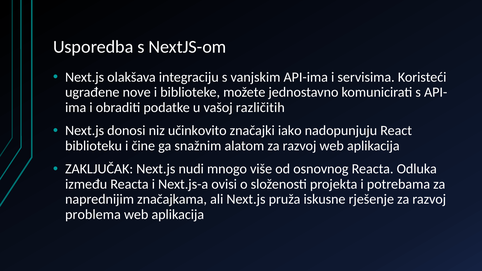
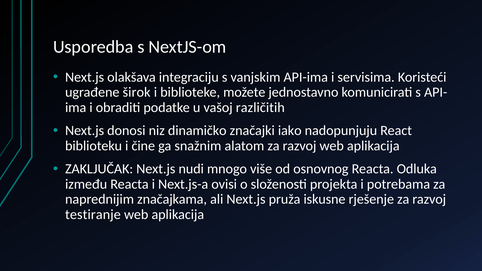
nove: nove -> širok (137, 92)
učinkovito: učinkovito -> dinamičko (197, 131)
problema: problema -> testiranje (93, 215)
